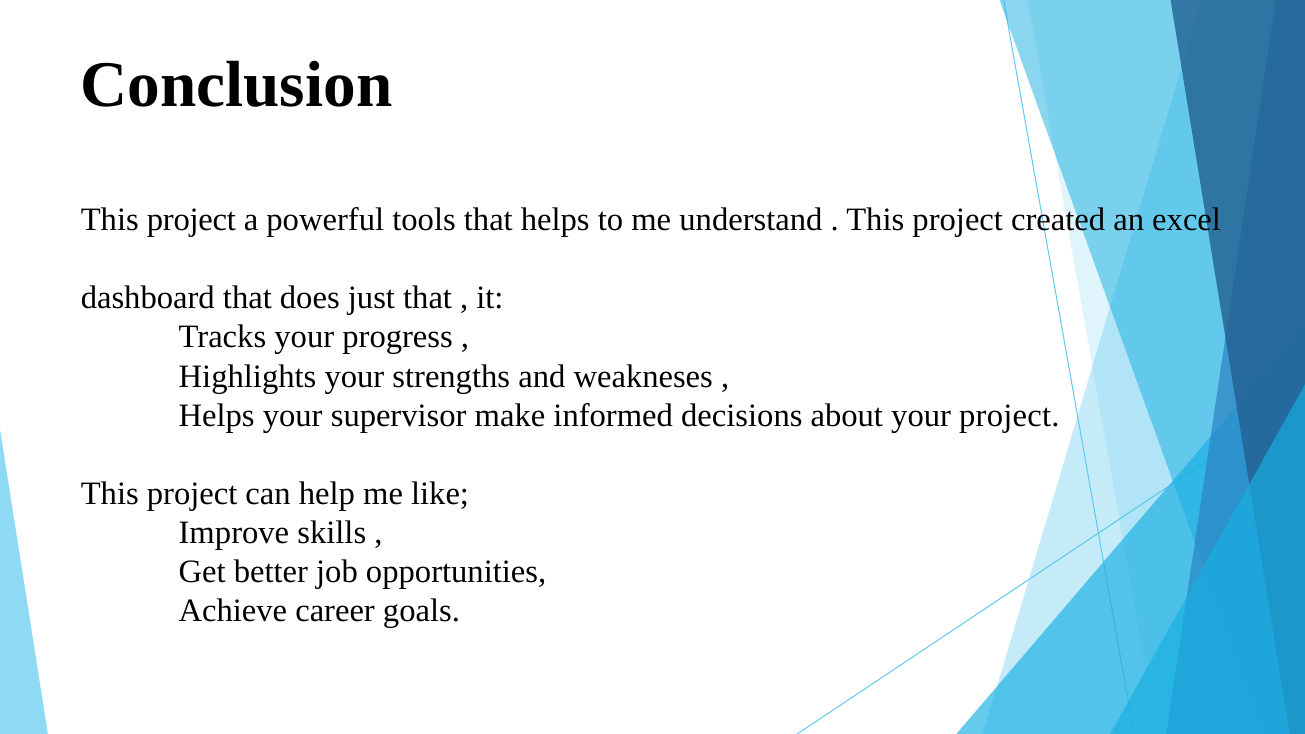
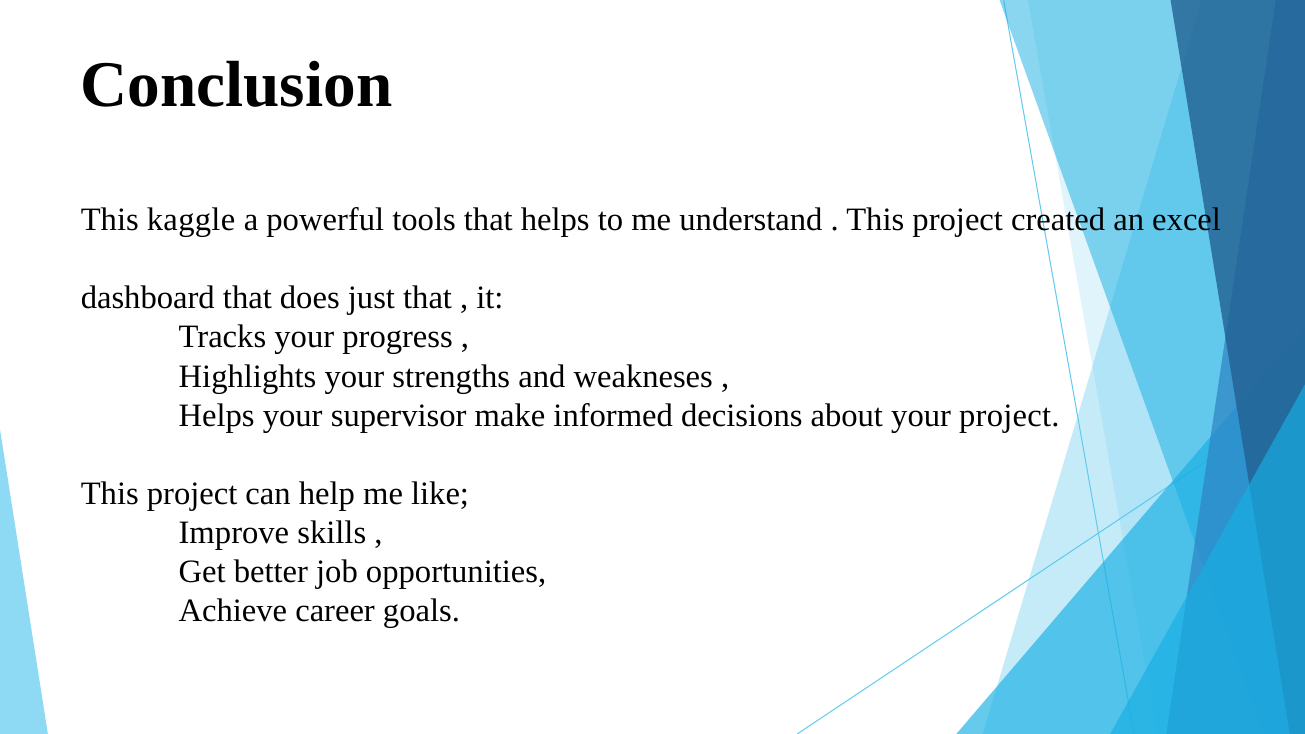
project: project -> kaggle (191, 220)
